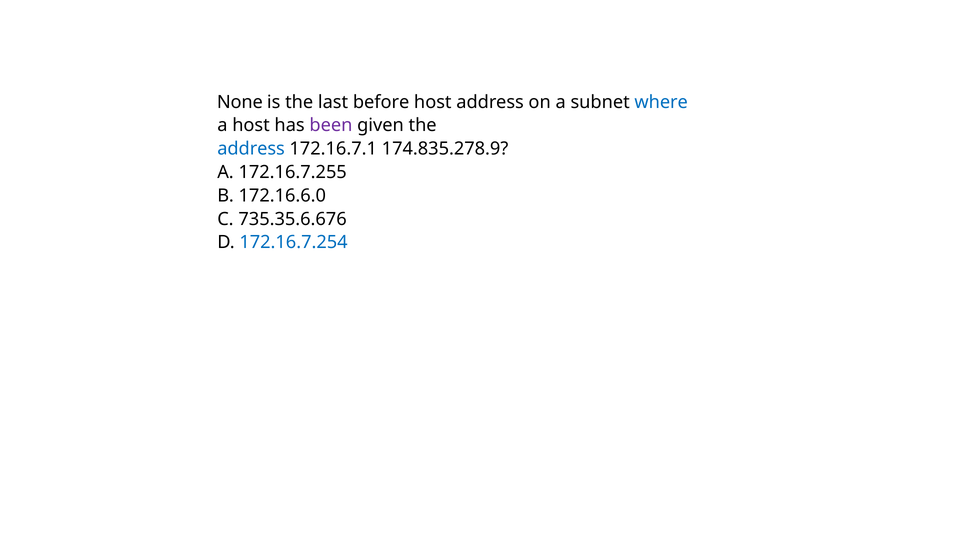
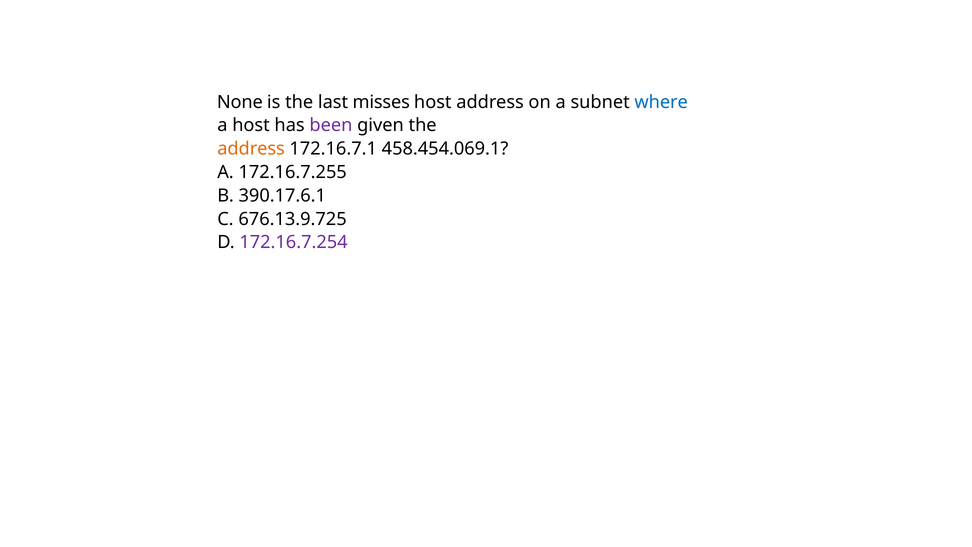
before: before -> misses (381, 102)
address colour: blue -> orange (251, 149)
174.835.278.9: 174.835.278.9 -> 458.454.069.1 (445, 149)
172.16.6.0: 172.16.6.0 -> 390.17.6.1 (282, 196)
735.35.6.676: 735.35.6.676 -> 676.13.9.725 (293, 219)
172.16.7.254 colour: blue -> purple (294, 242)
